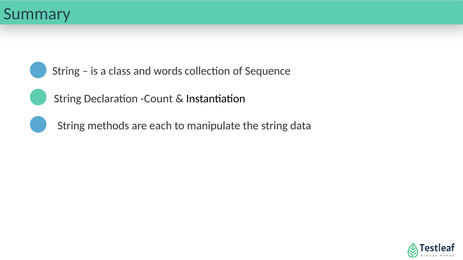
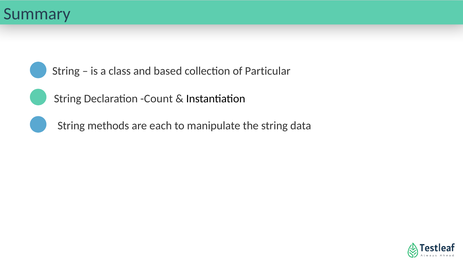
words: words -> based (168, 71)
Sequence: Sequence -> Particular (268, 71)
